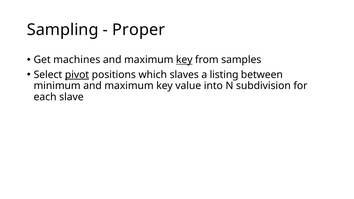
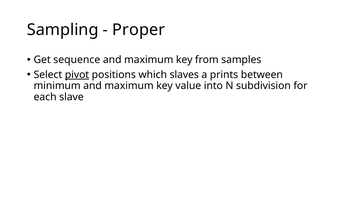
machines: machines -> sequence (77, 60)
key underline: present -> none (184, 60)
listing: listing -> prints (224, 75)
